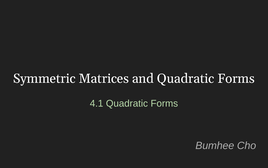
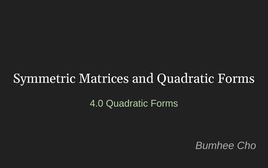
4.1: 4.1 -> 4.0 (97, 103)
